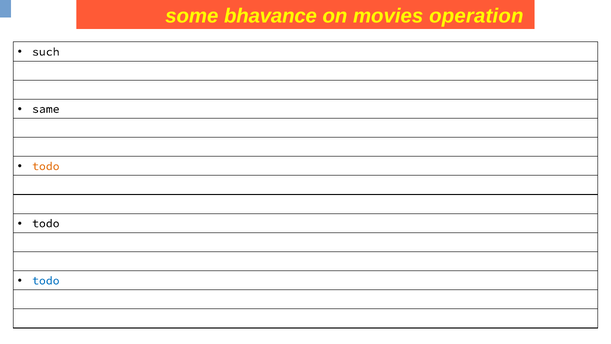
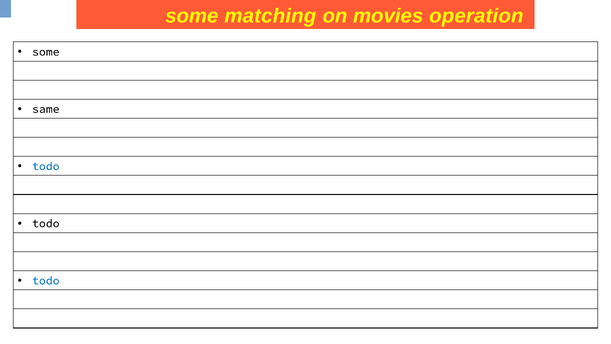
bhavance: bhavance -> matching (270, 16)
such: such -> some (46, 52)
todo colour: orange -> blue (46, 166)
